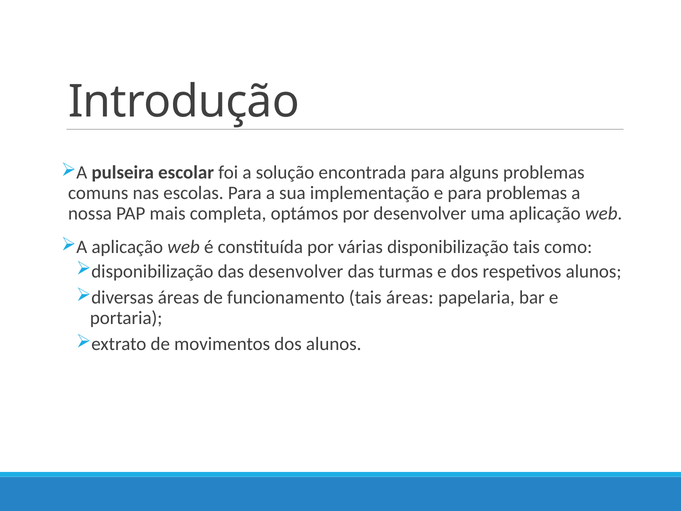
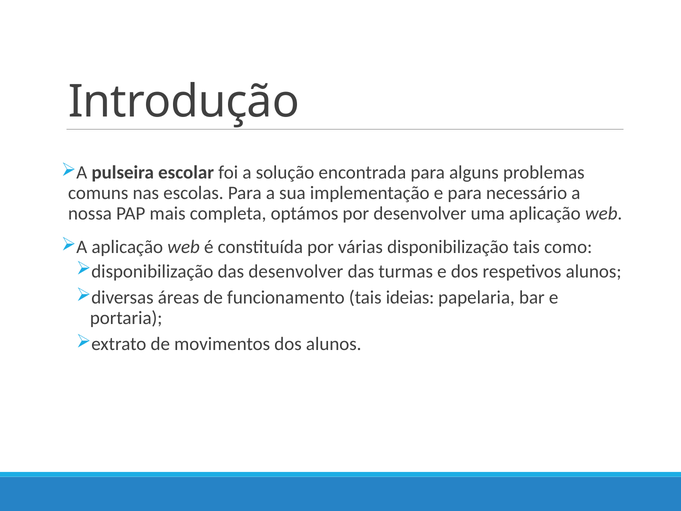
para problemas: problemas -> necessário (527, 193)
tais áreas: áreas -> ideias (410, 297)
